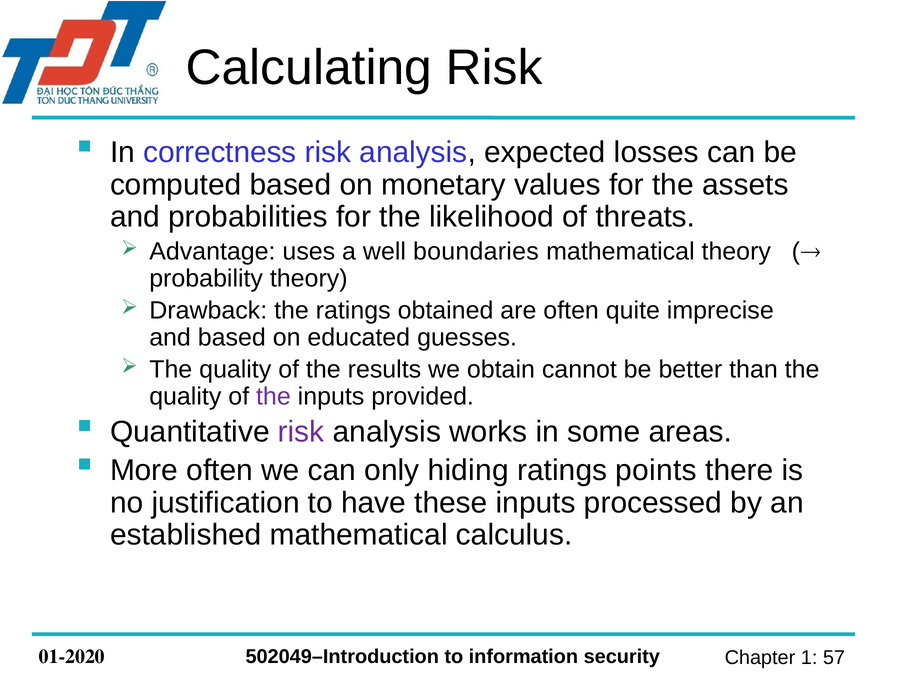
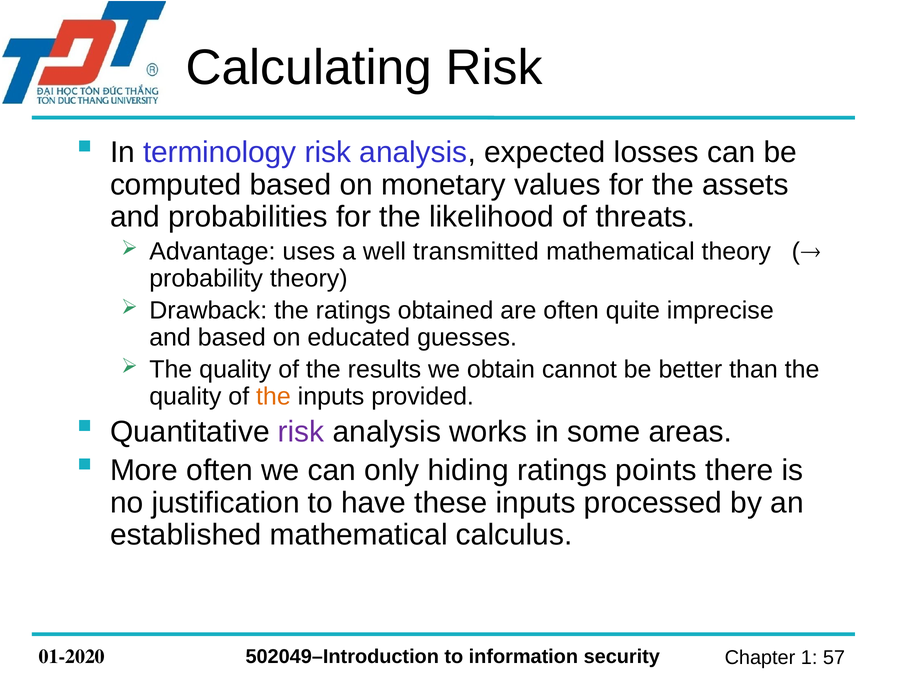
correctness: correctness -> terminology (220, 152)
boundaries: boundaries -> transmitted (476, 251)
the colour: purple -> orange (273, 396)
